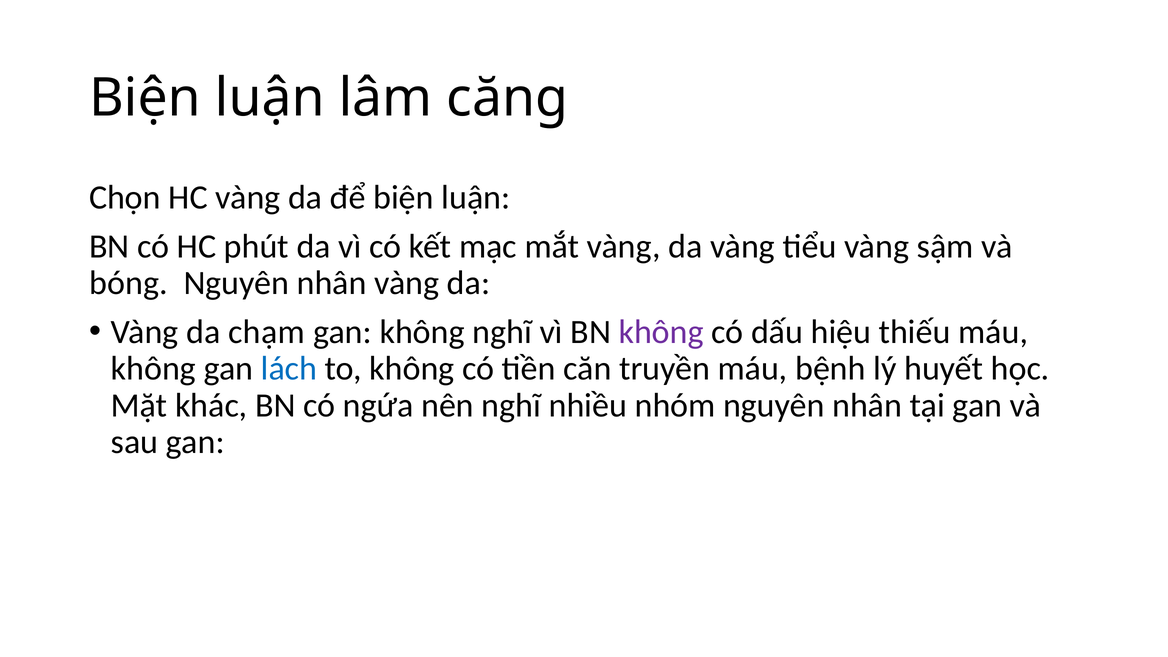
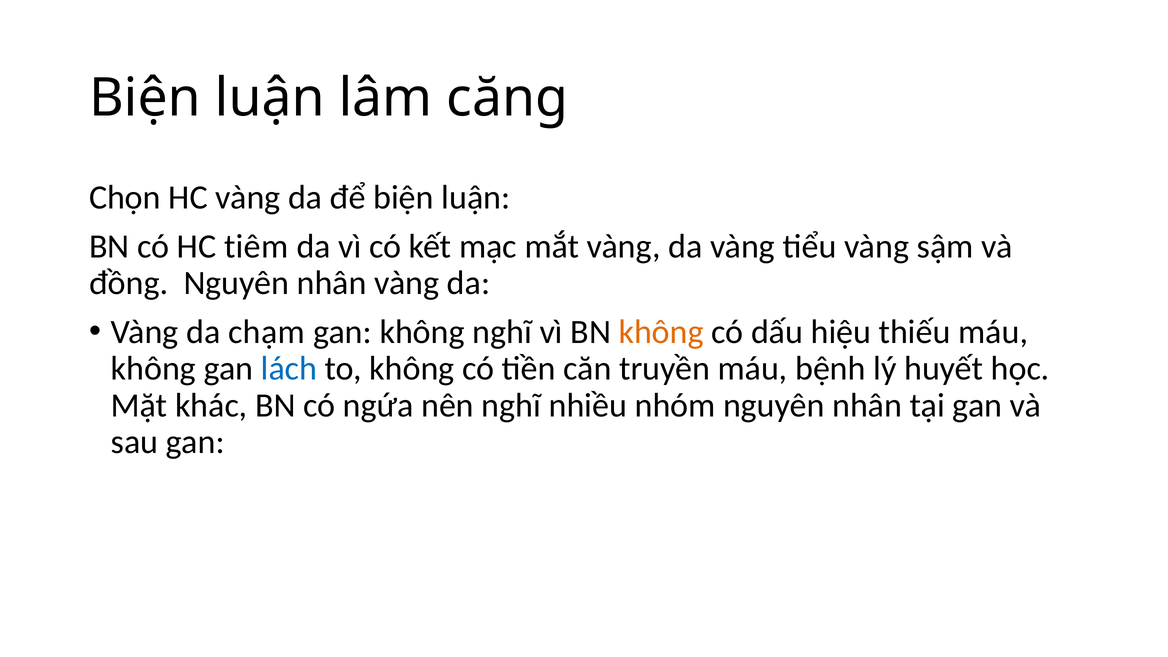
phút: phút -> tiêm (256, 246)
bóng: bóng -> đồng (129, 283)
không colour: purple -> orange (661, 332)
